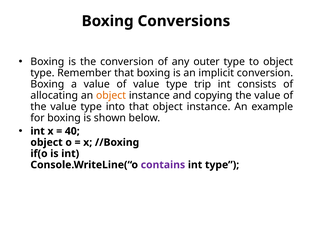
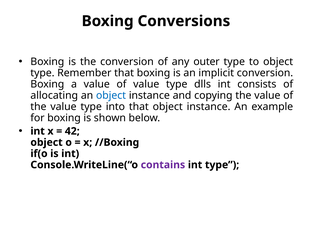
trip: trip -> dlls (203, 84)
object colour: orange -> blue (111, 95)
40: 40 -> 42 (72, 131)
